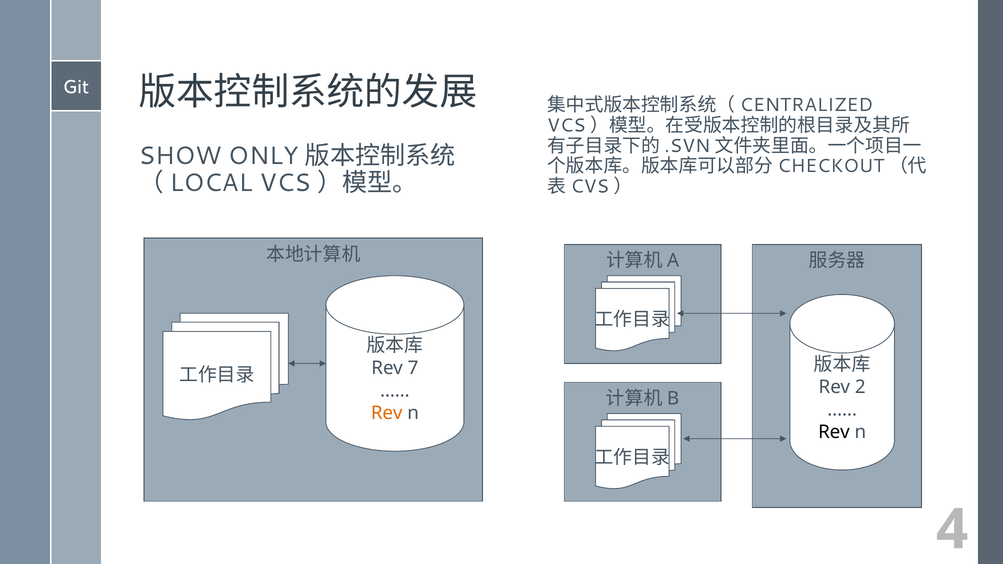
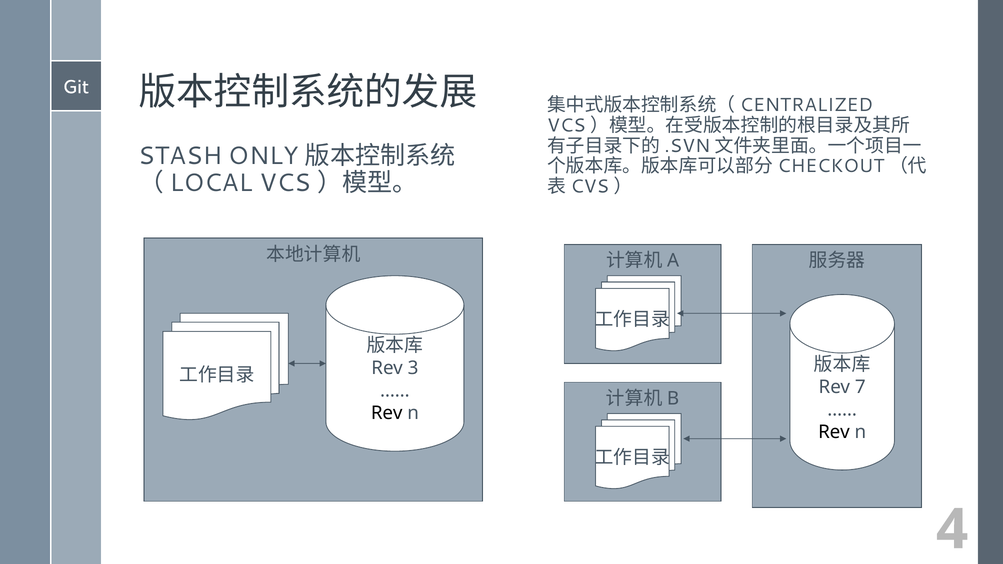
SHOW: SHOW -> STASH (180, 156)
7: 7 -> 3 (413, 368)
2: 2 -> 7 (860, 387)
Rev colour: orange -> black (387, 413)
